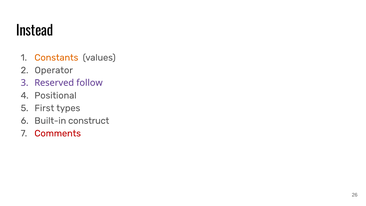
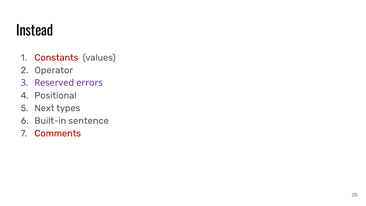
Constants colour: orange -> red (56, 58)
follow: follow -> errors (90, 83)
First: First -> Next (44, 108)
construct: construct -> sentence (89, 121)
